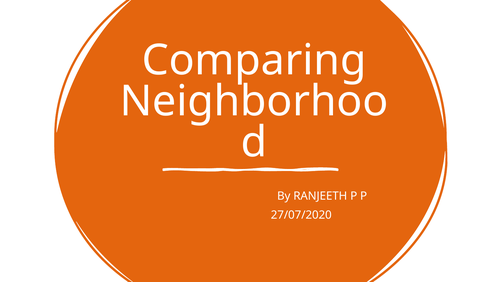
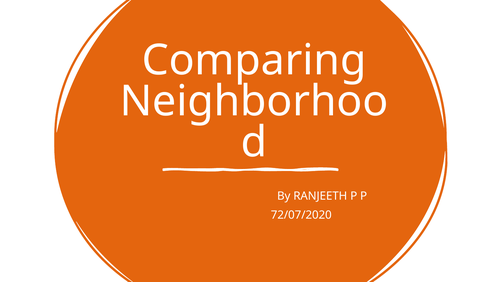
27/07/2020: 27/07/2020 -> 72/07/2020 (301, 215)
